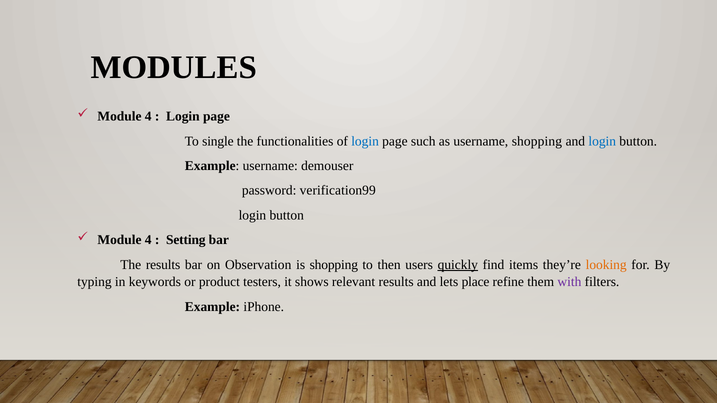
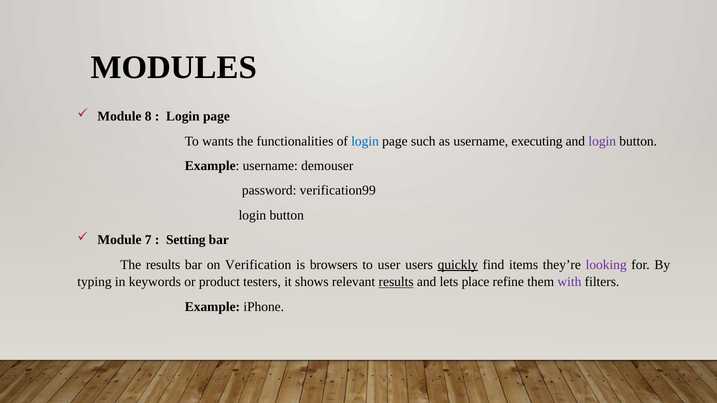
4: 4 -> 8 (148, 116)
single: single -> wants (218, 141)
username shopping: shopping -> executing (537, 141)
login colour: blue -> purple (602, 141)
4: 4 -> 7 (148, 240)
Observation: Observation -> Verification (258, 265)
is shopping: shopping -> browsers (334, 265)
then: then -> user (389, 265)
looking colour: orange -> purple (606, 265)
results underline: none -> present (396, 282)
